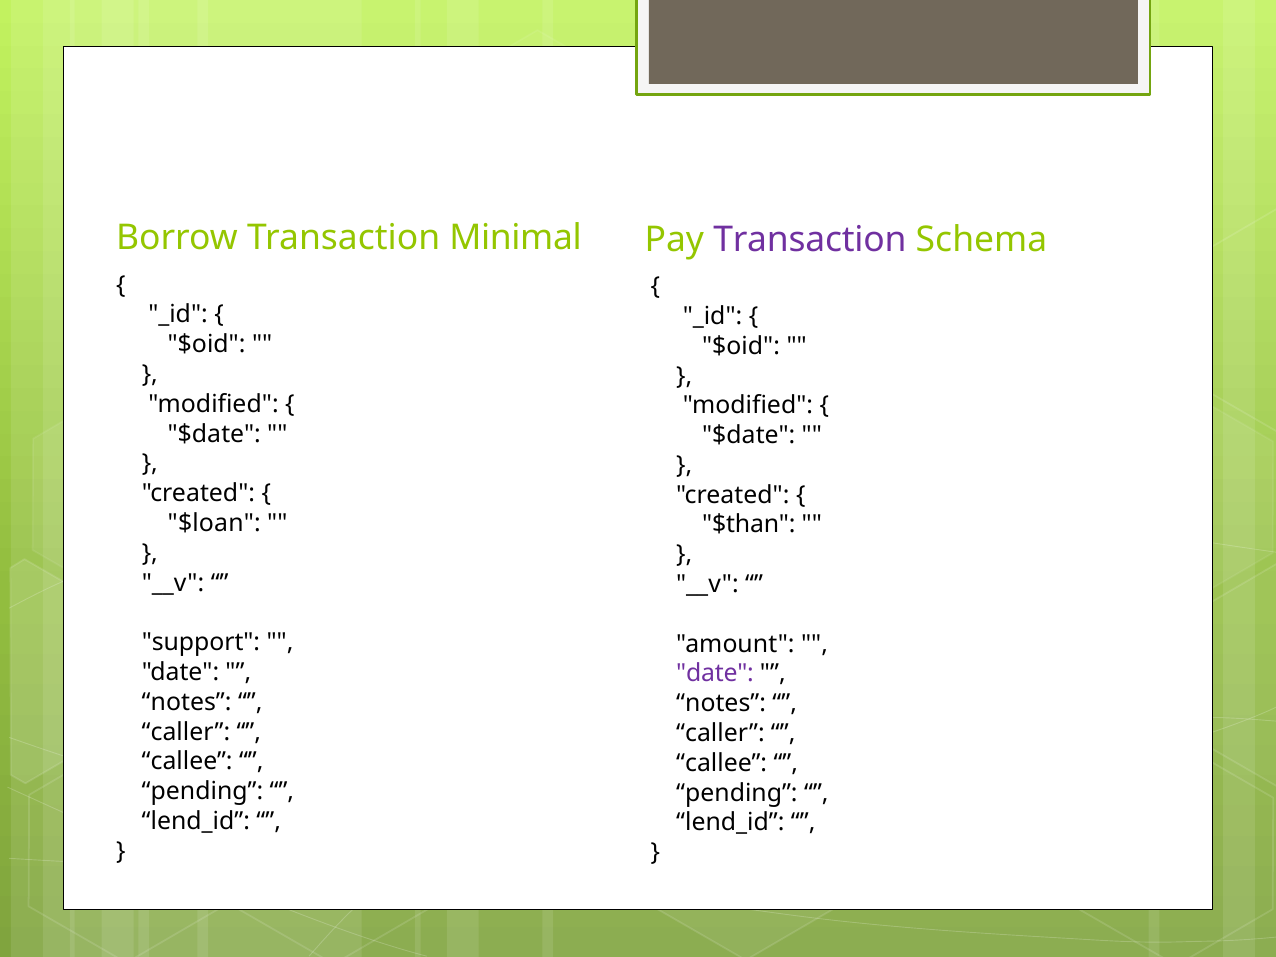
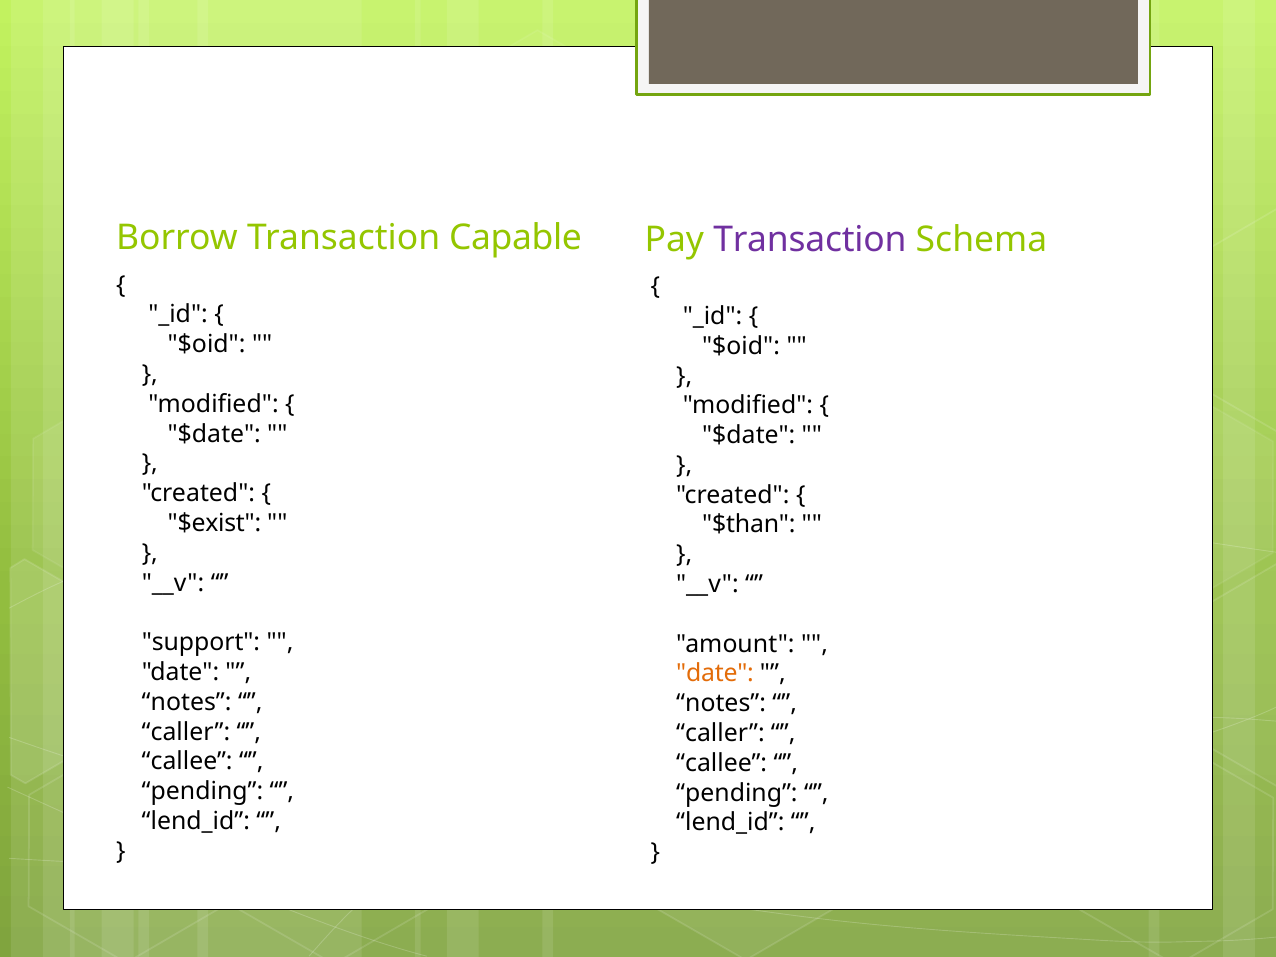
Minimal: Minimal -> Capable (515, 238)
$loan: $loan -> $exist (214, 523)
date colour: purple -> orange (715, 674)
